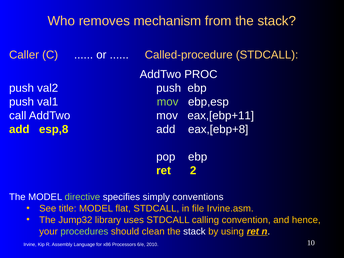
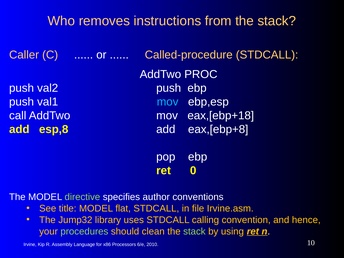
mechanism: mechanism -> instructions (167, 21)
mov colour: light green -> light blue (168, 102)
eax,[ebp+11: eax,[ebp+11 -> eax,[ebp+18 (221, 116)
2: 2 -> 0 (193, 171)
simply: simply -> author (156, 197)
stack colour: white -> light green (194, 231)
